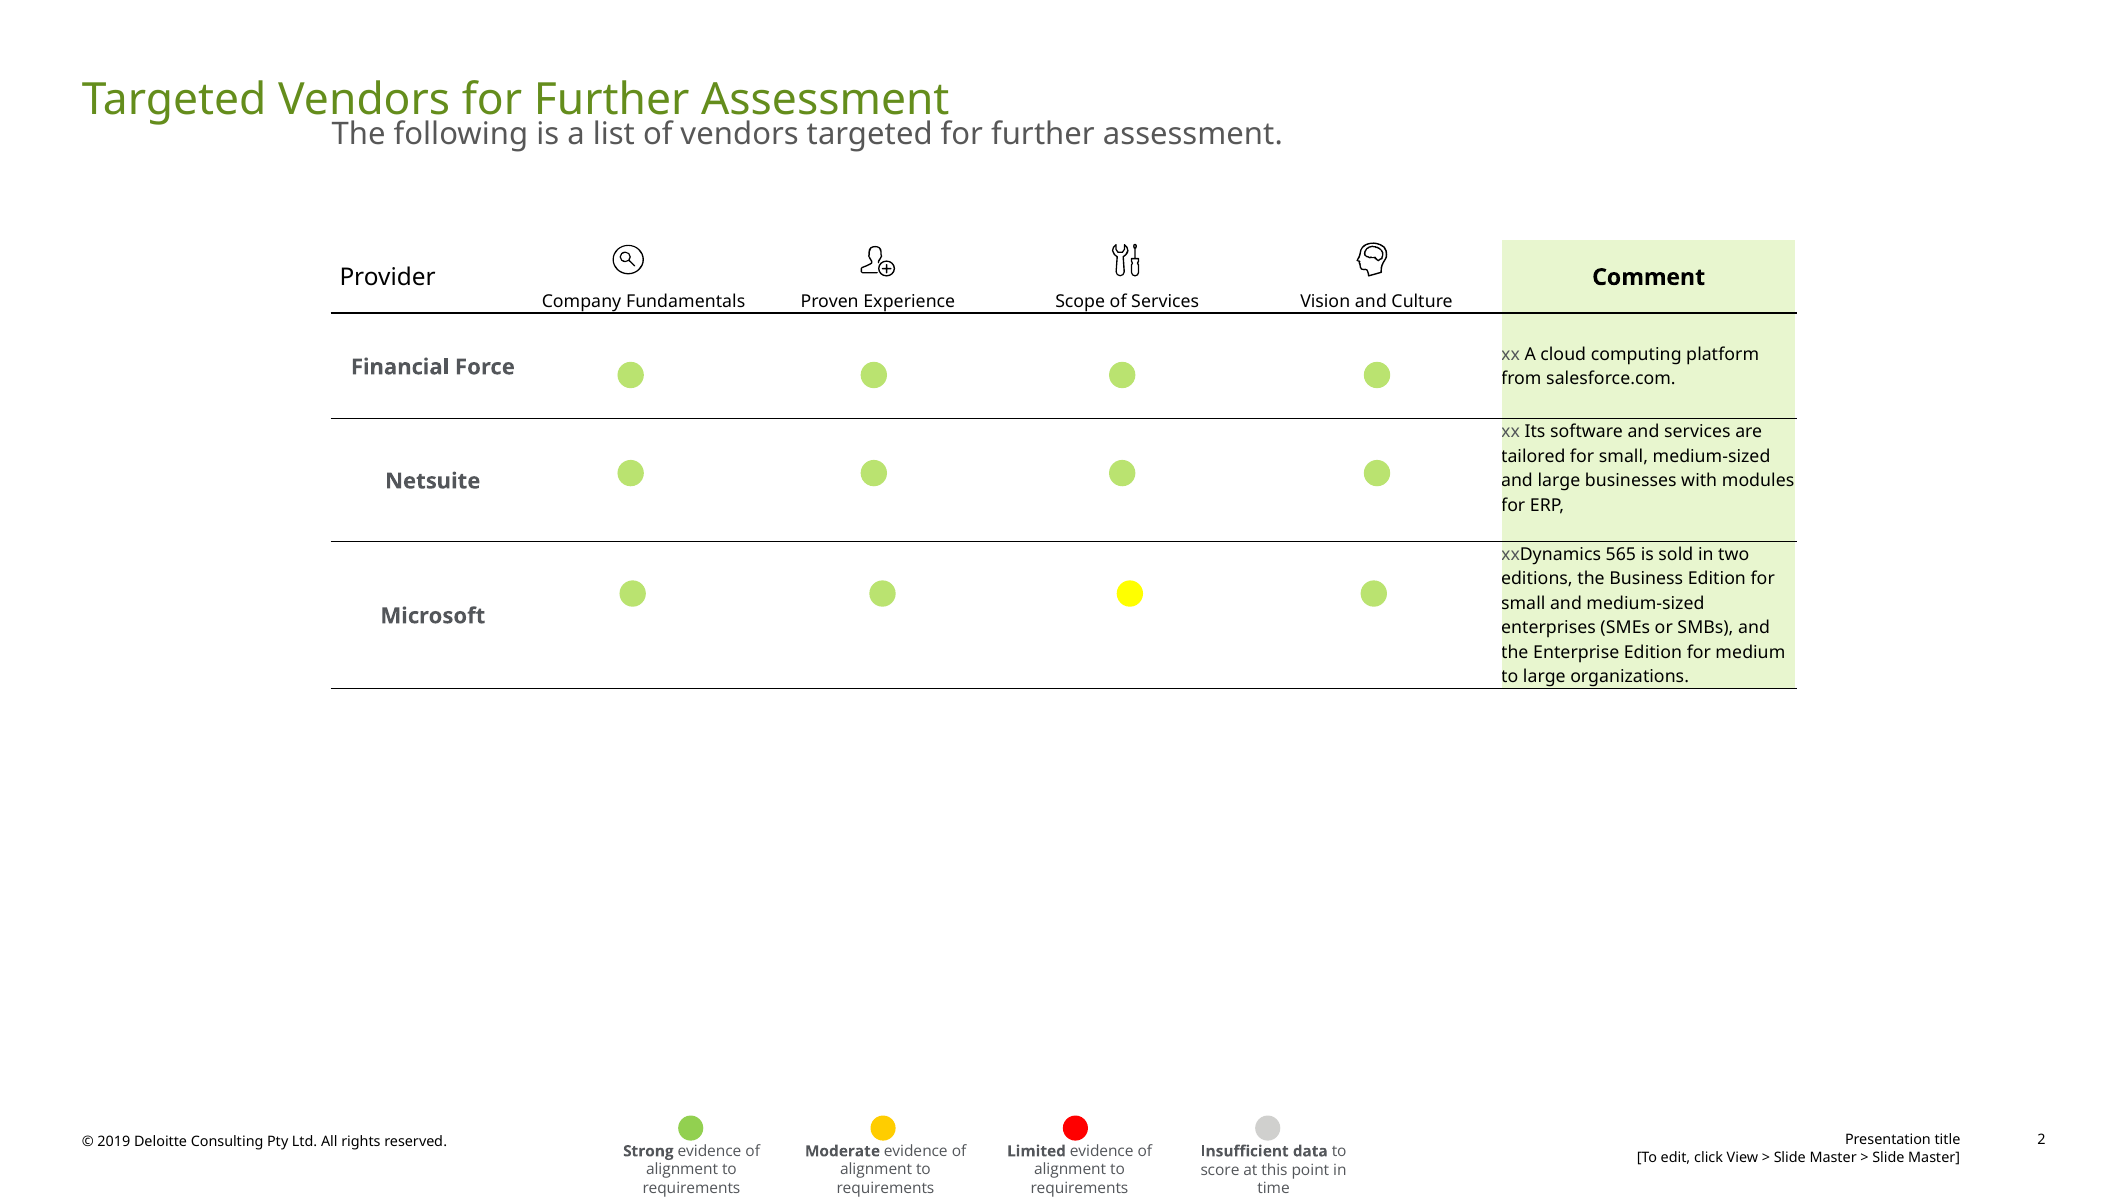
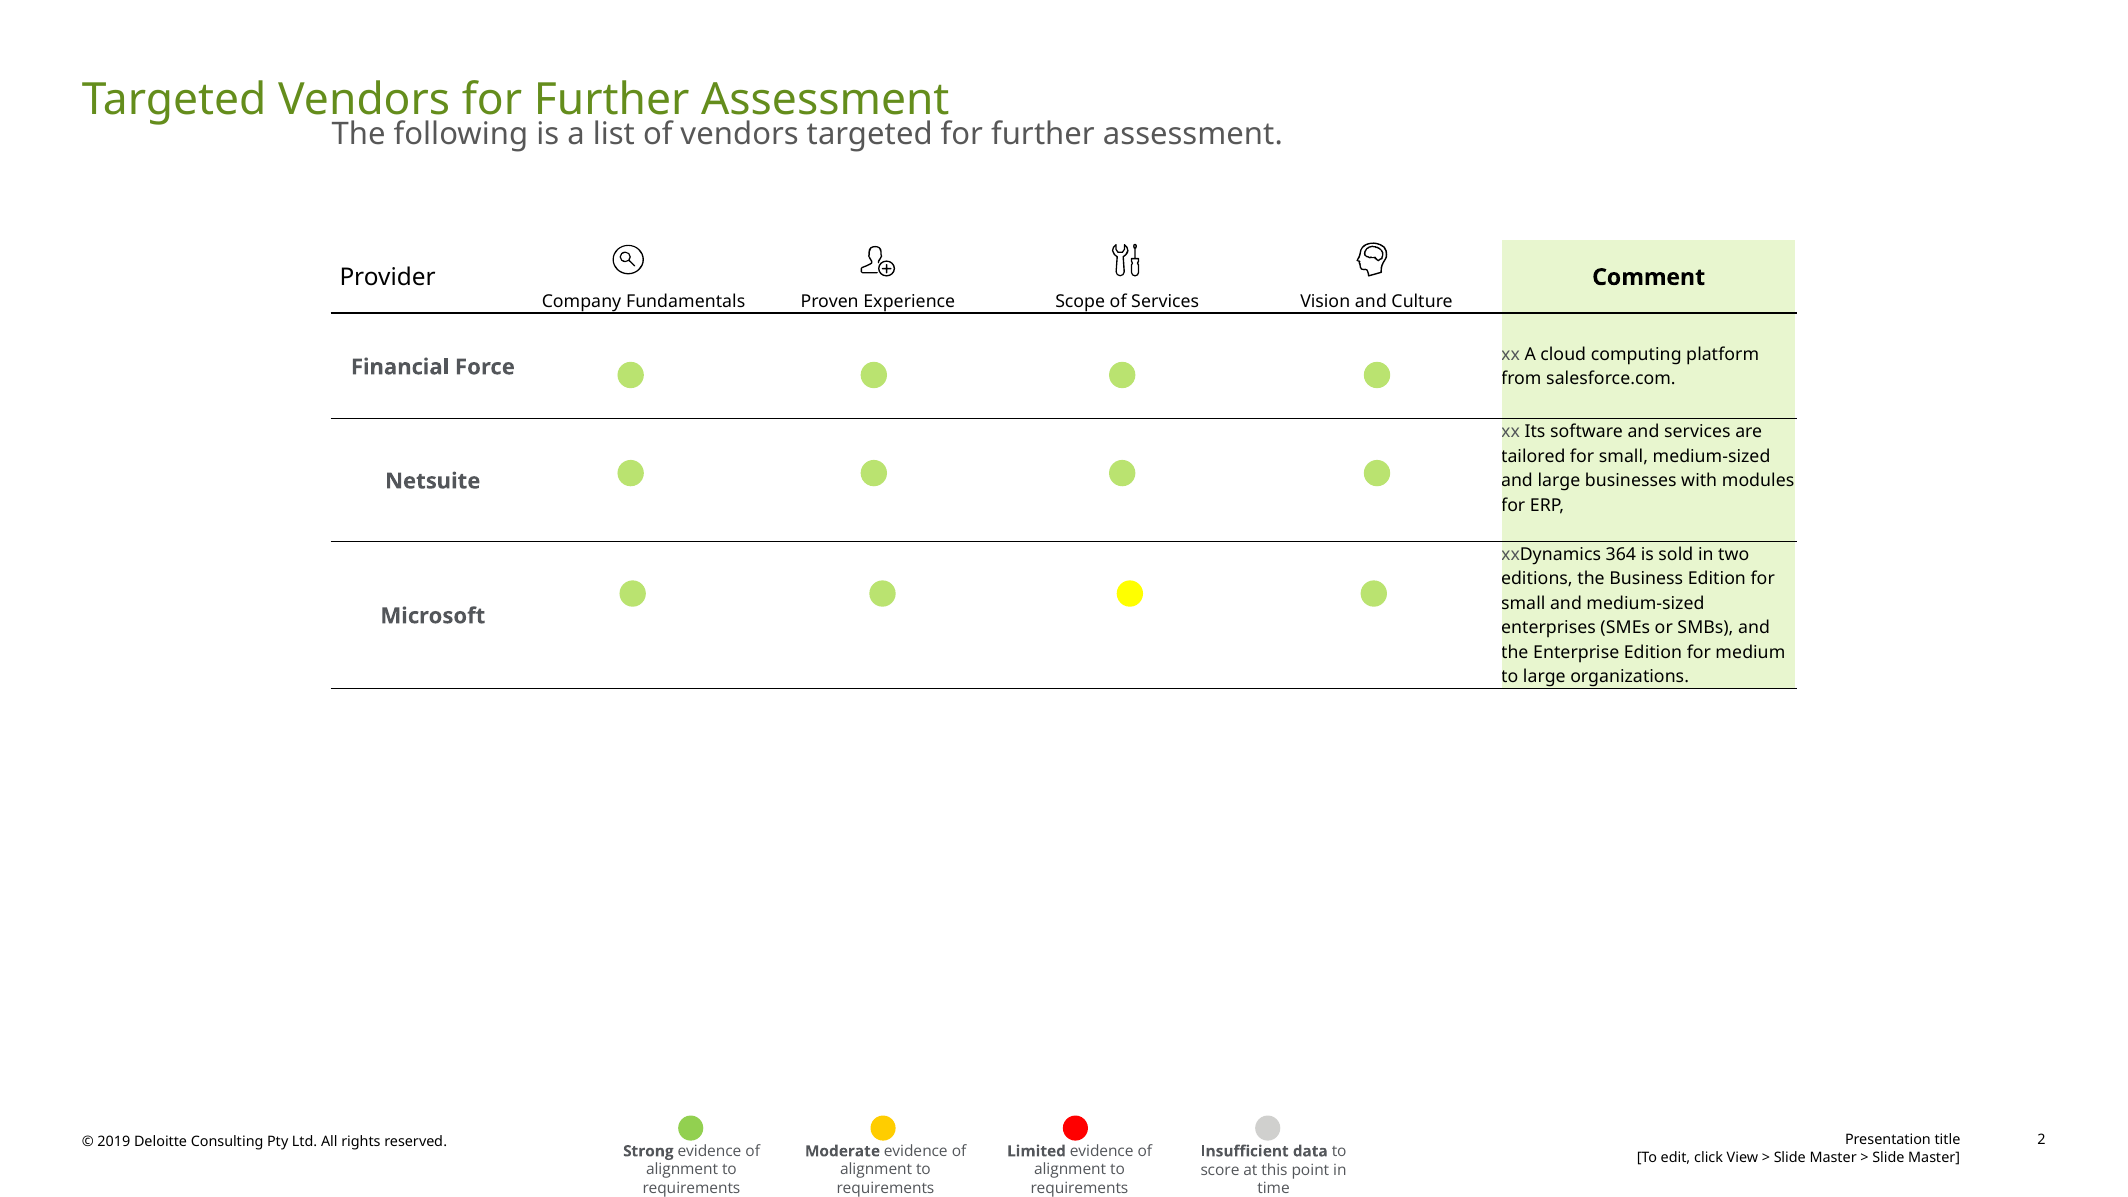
565: 565 -> 364 (1621, 554)
